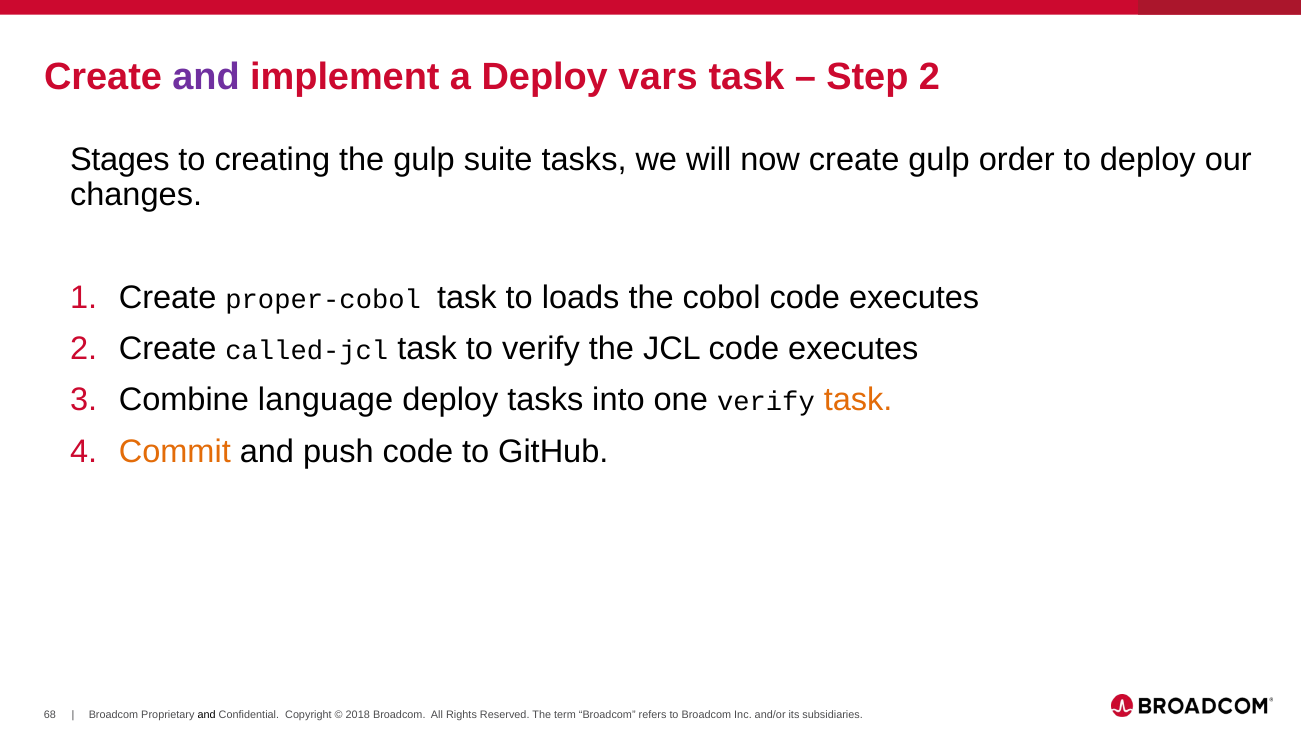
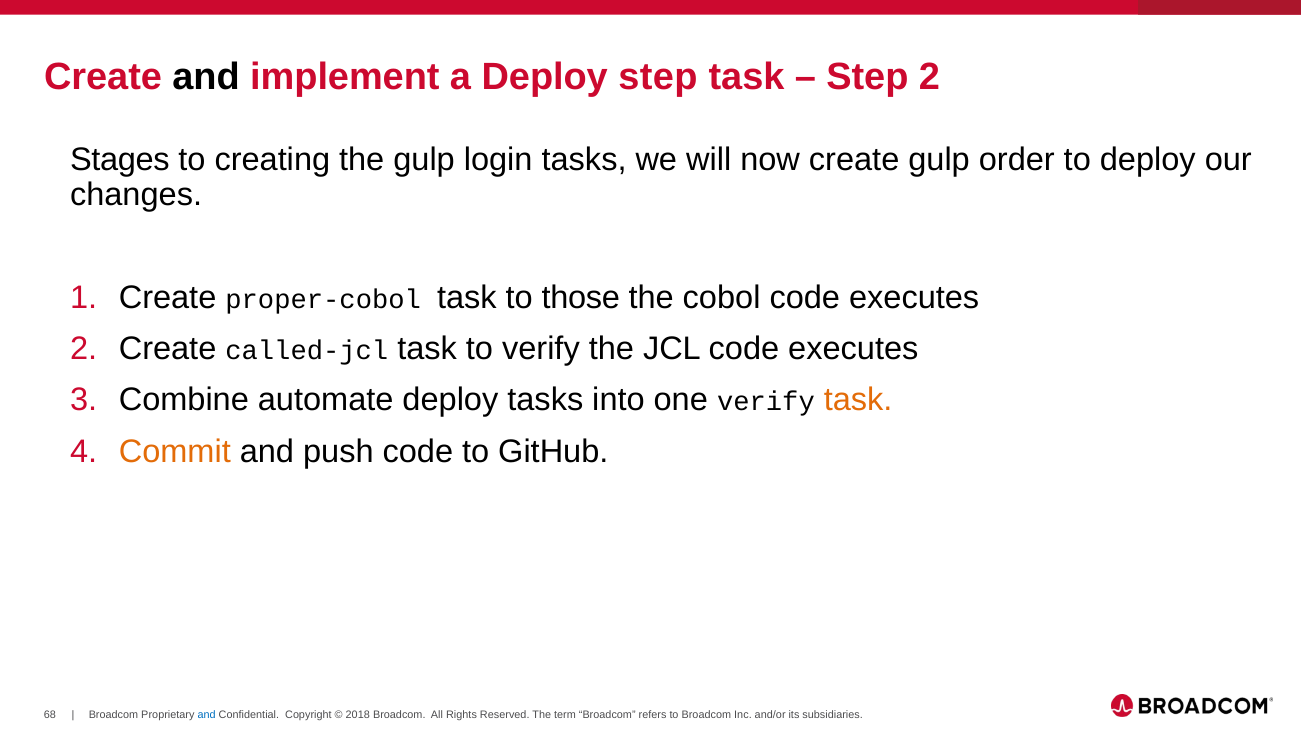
and colour: purple -> black (206, 77)
Deploy vars: vars -> step (658, 77)
suite: suite -> login (498, 159)
loads: loads -> those (581, 297)
language: language -> automate (326, 400)
and colour: black -> blue (207, 715)
